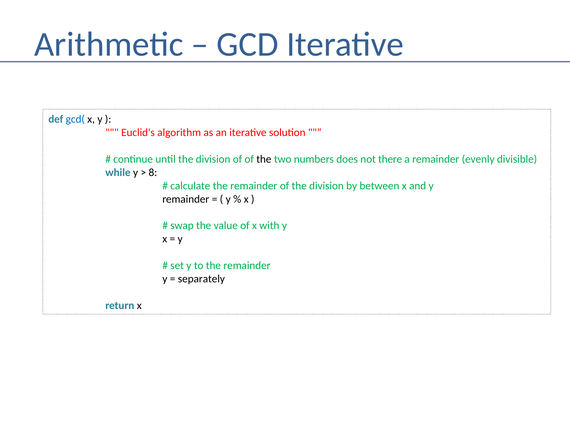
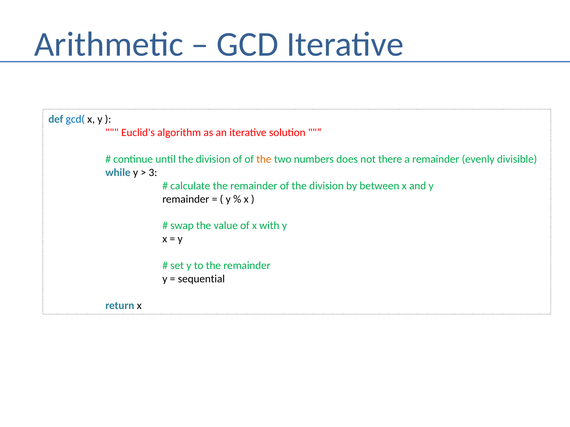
the colour: black -> orange (264, 159)
8: 8 -> 3 (153, 173)
separately: separately -> sequential (201, 279)
